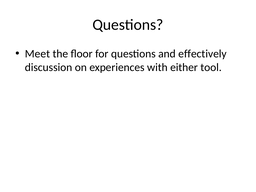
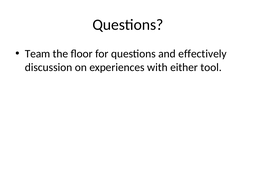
Meet: Meet -> Team (38, 54)
